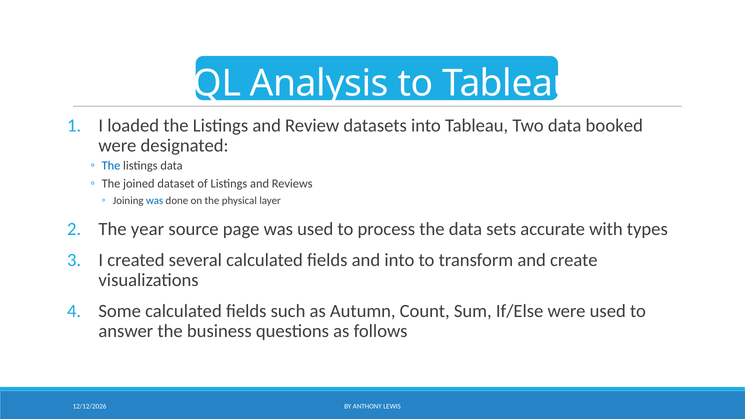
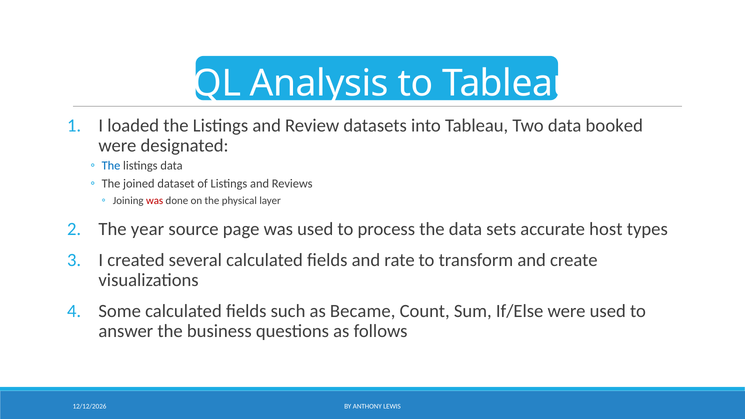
was colour: blue -> red (155, 201)
with: with -> host (606, 229)
and into: into -> rate (399, 260)
Autumn: Autumn -> Became (363, 311)
